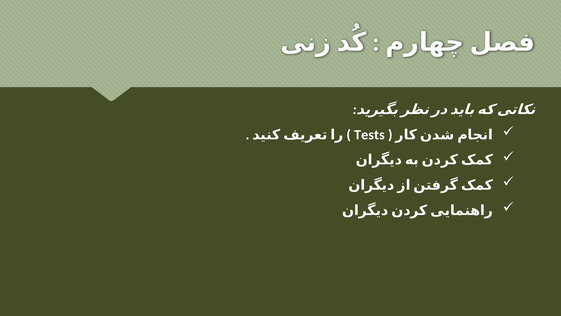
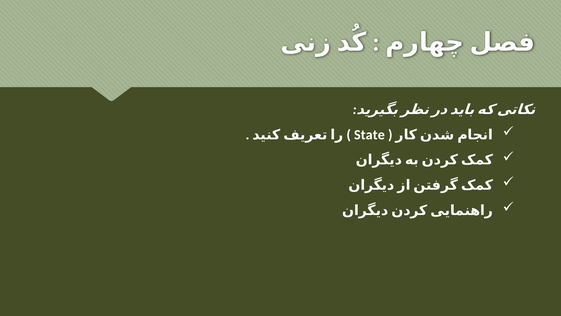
Tests: Tests -> State (369, 135)
